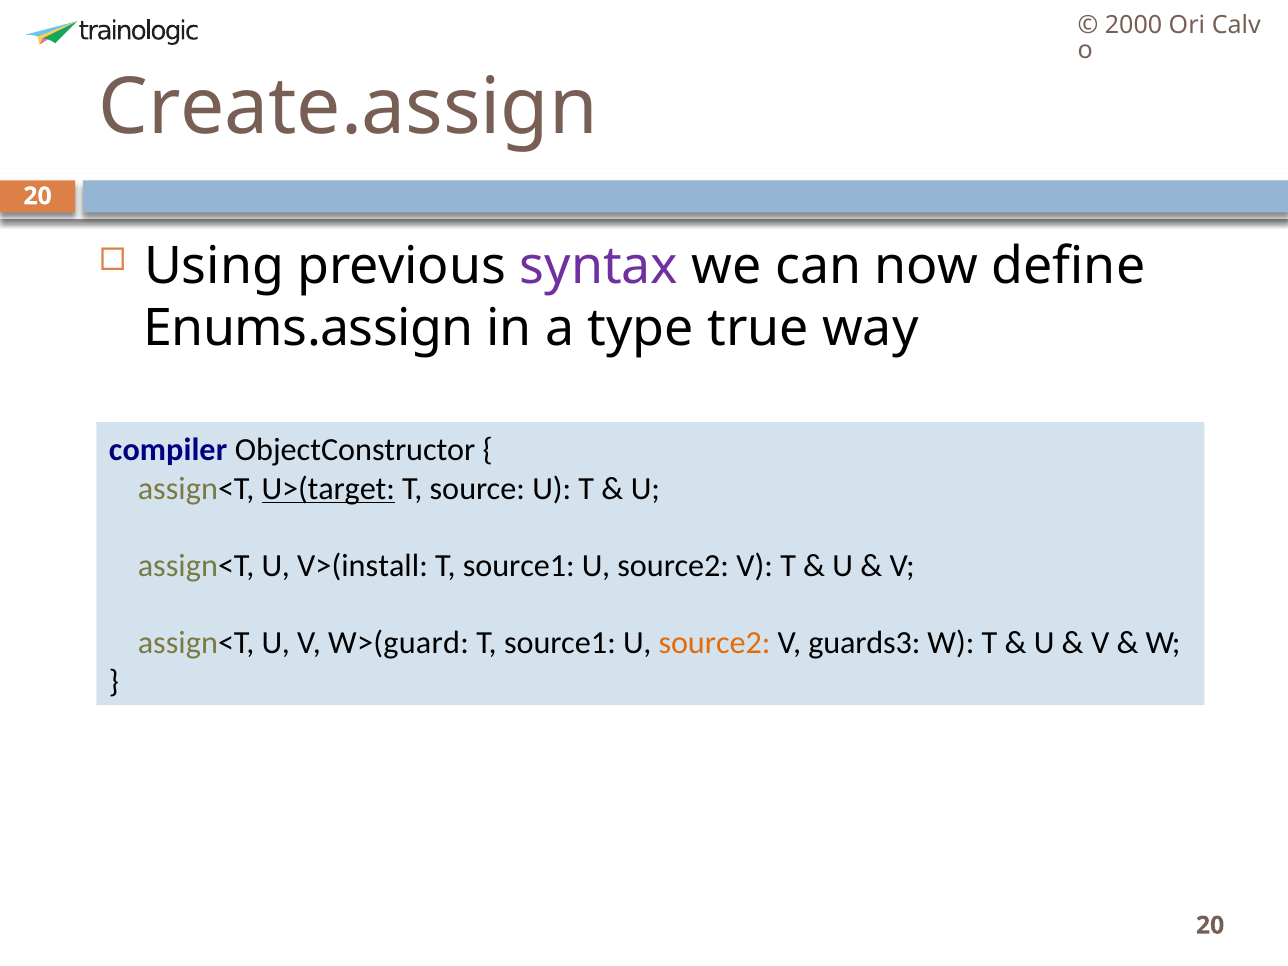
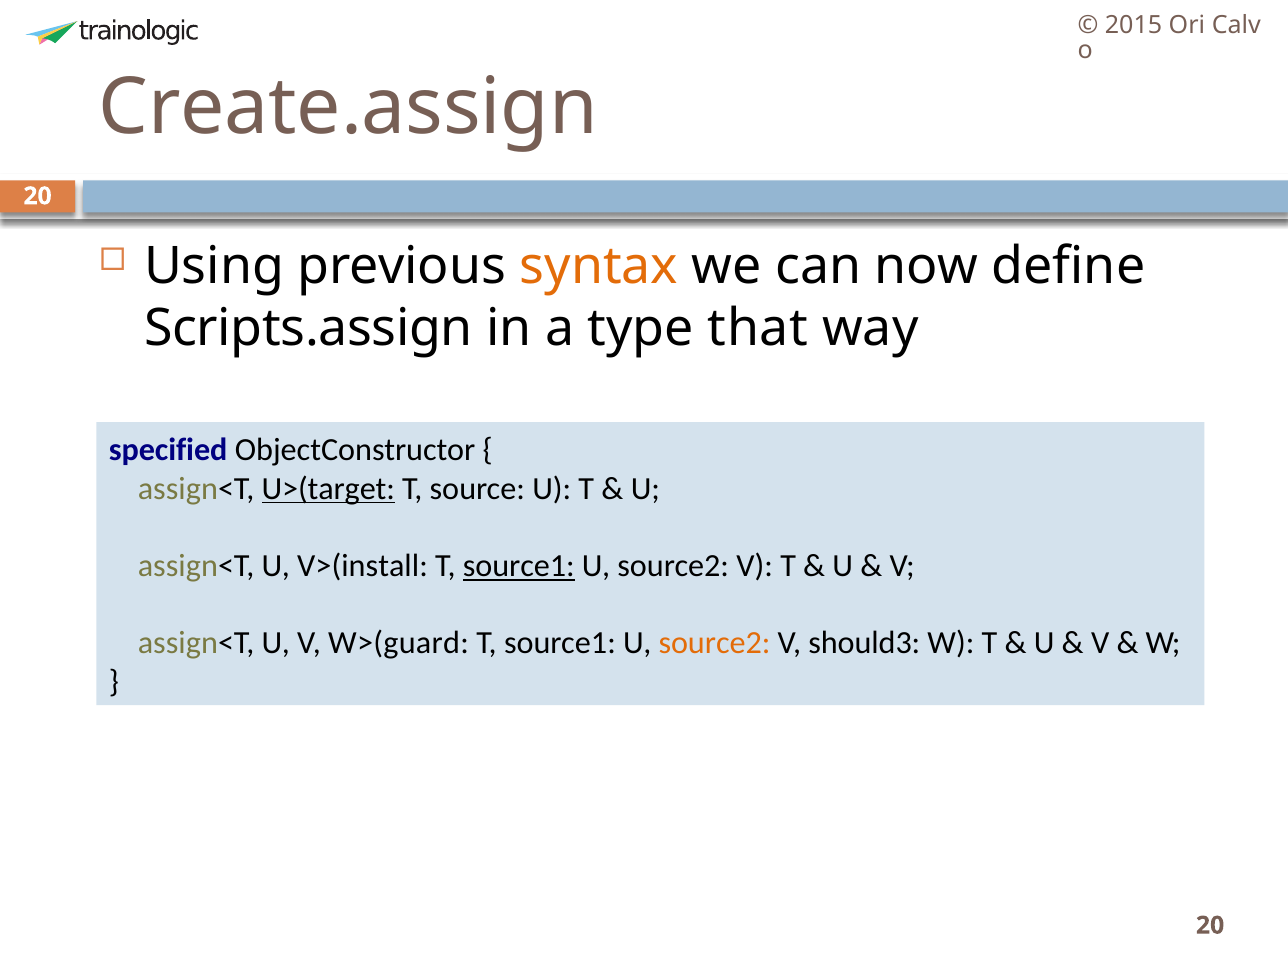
2000: 2000 -> 2015 (1134, 25)
syntax colour: purple -> orange (599, 266)
Enums.assign: Enums.assign -> Scripts.assign (309, 329)
true: true -> that (758, 329)
compiler: compiler -> specified (168, 450)
source1 underline: none -> present (519, 566)
guards3: guards3 -> should3 (864, 643)
